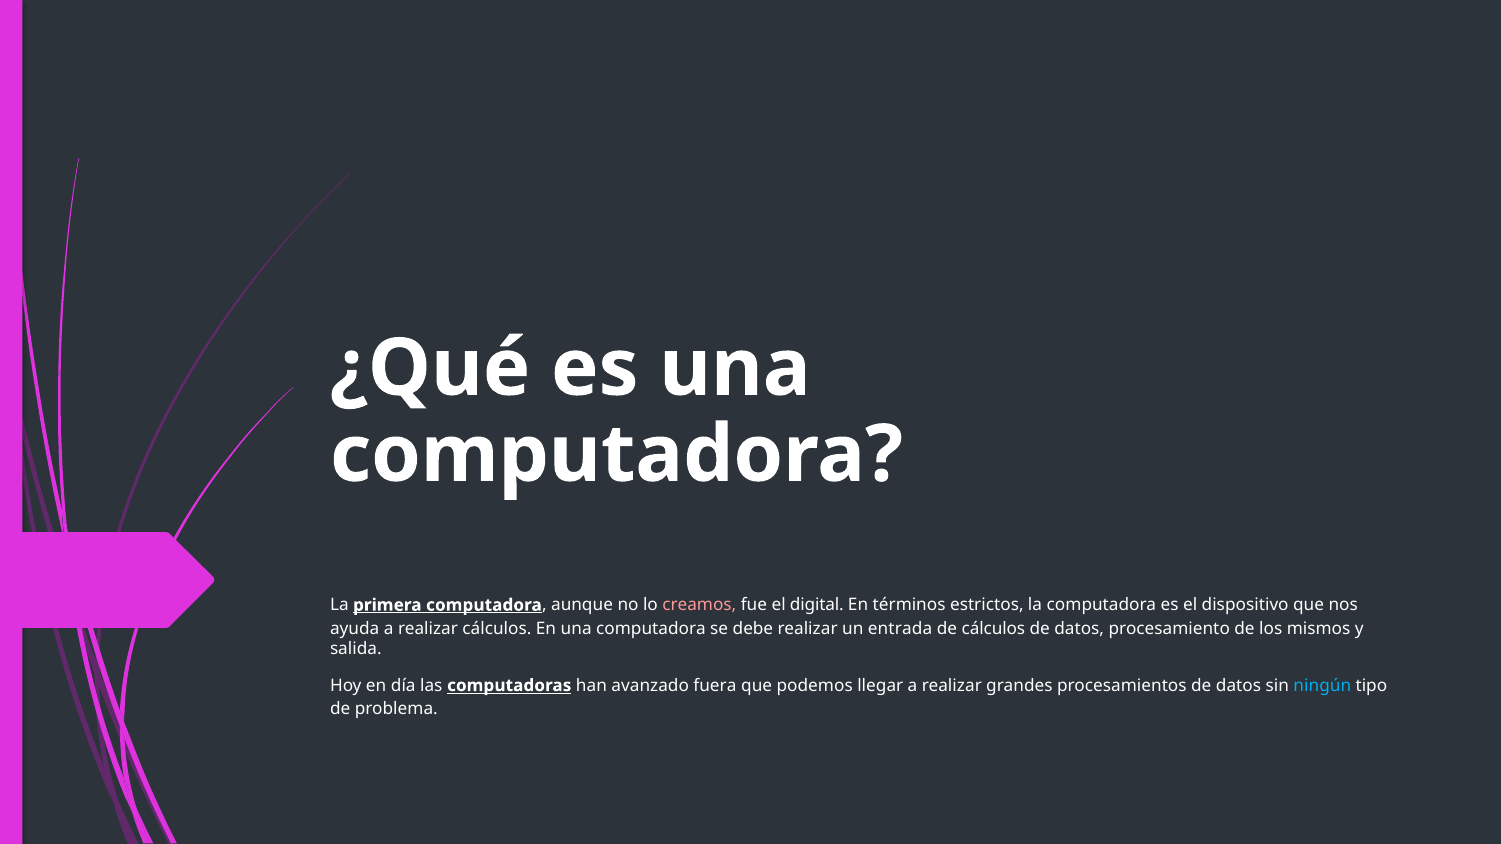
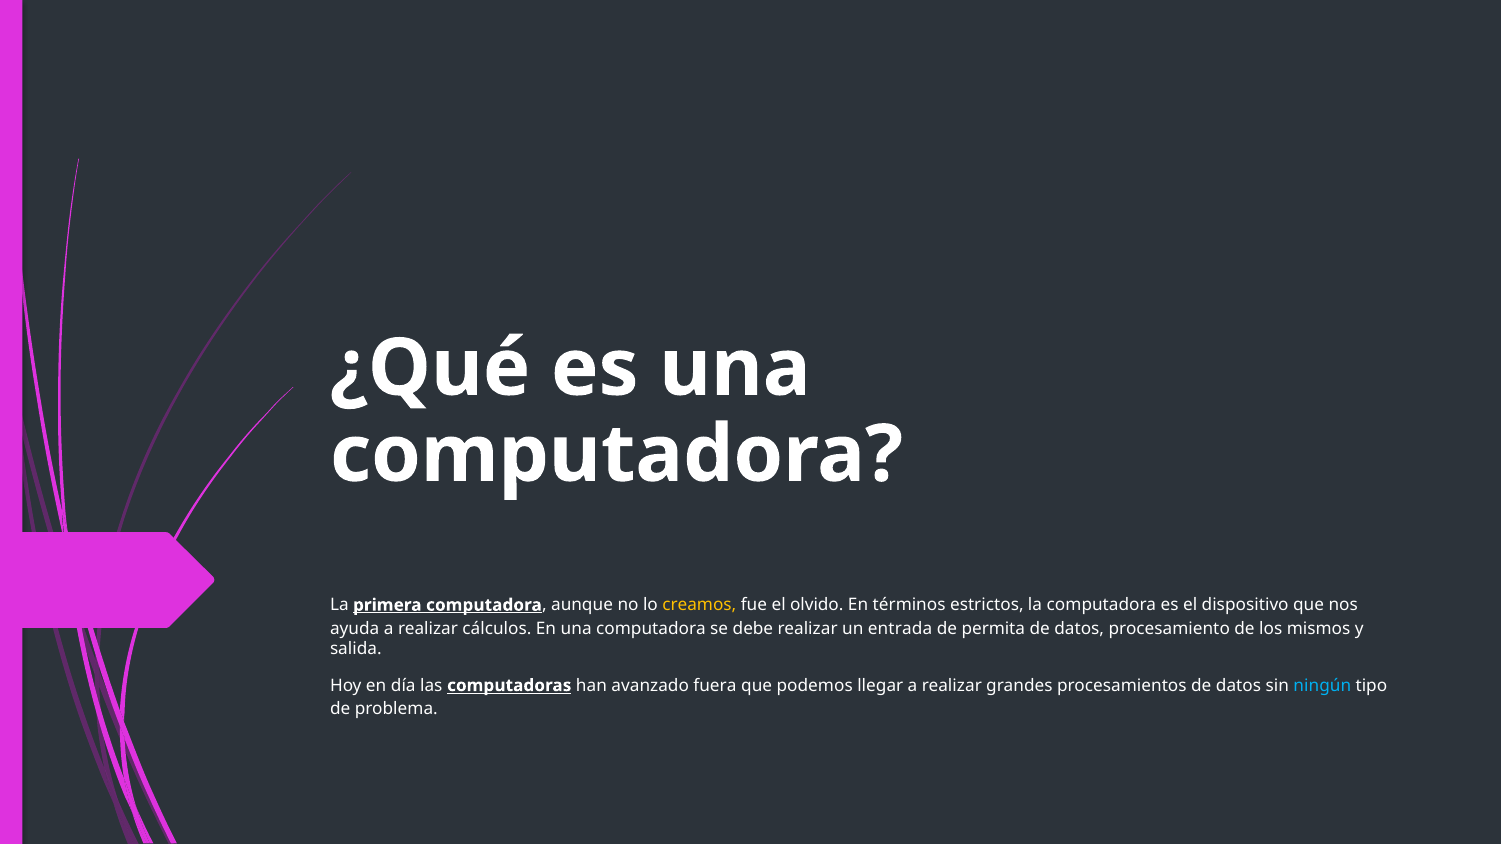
creamos colour: pink -> yellow (699, 605)
digital: digital -> olvido (817, 605)
de cálculos: cálculos -> permita (993, 629)
